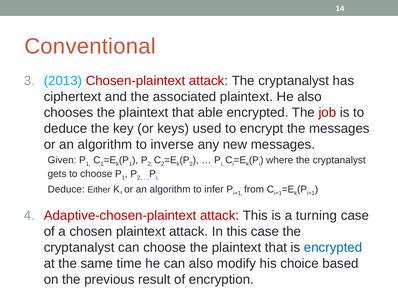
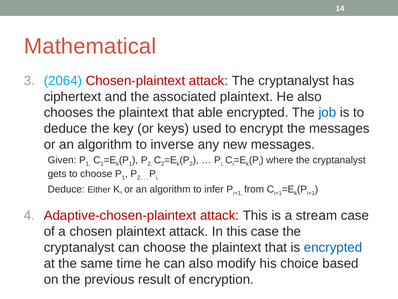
Conventional: Conventional -> Mathematical (90, 46)
2013: 2013 -> 2064 (63, 81)
job colour: red -> blue (327, 112)
turning: turning -> stream (316, 215)
